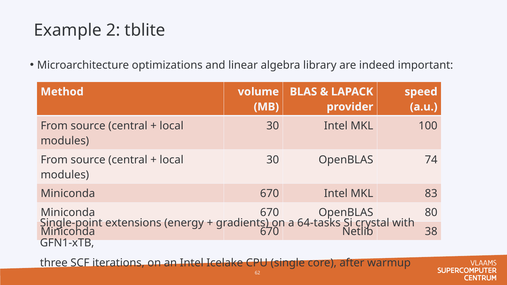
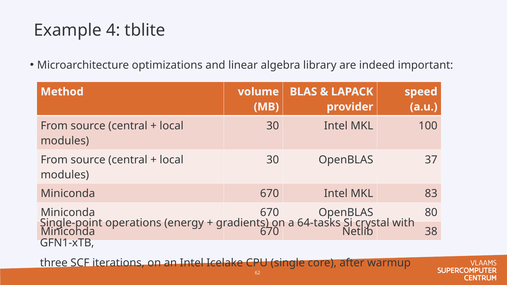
2: 2 -> 4 (113, 30)
74: 74 -> 37 (431, 160)
extensions: extensions -> operations (133, 223)
